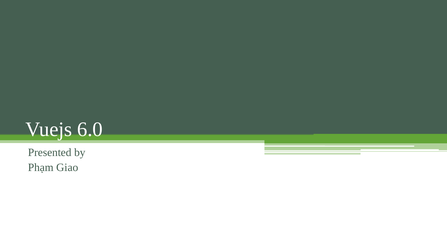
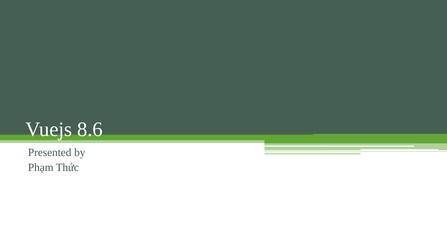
6.0: 6.0 -> 8.6 (90, 129)
Giao: Giao -> Thức (67, 167)
